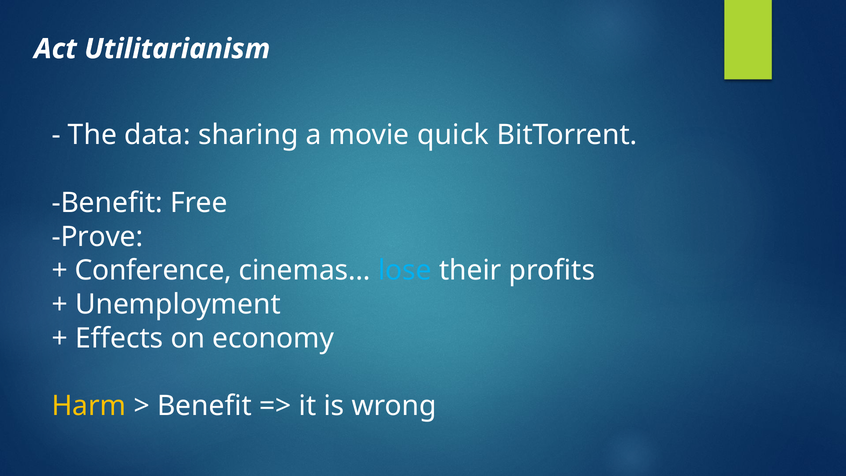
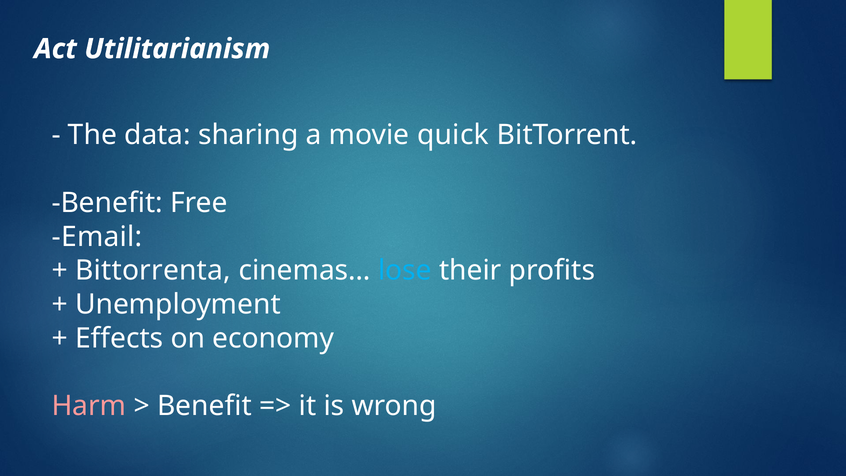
Prove: Prove -> Email (97, 237)
Conference: Conference -> Bittorrenta (153, 270)
Harm colour: yellow -> pink (89, 406)
